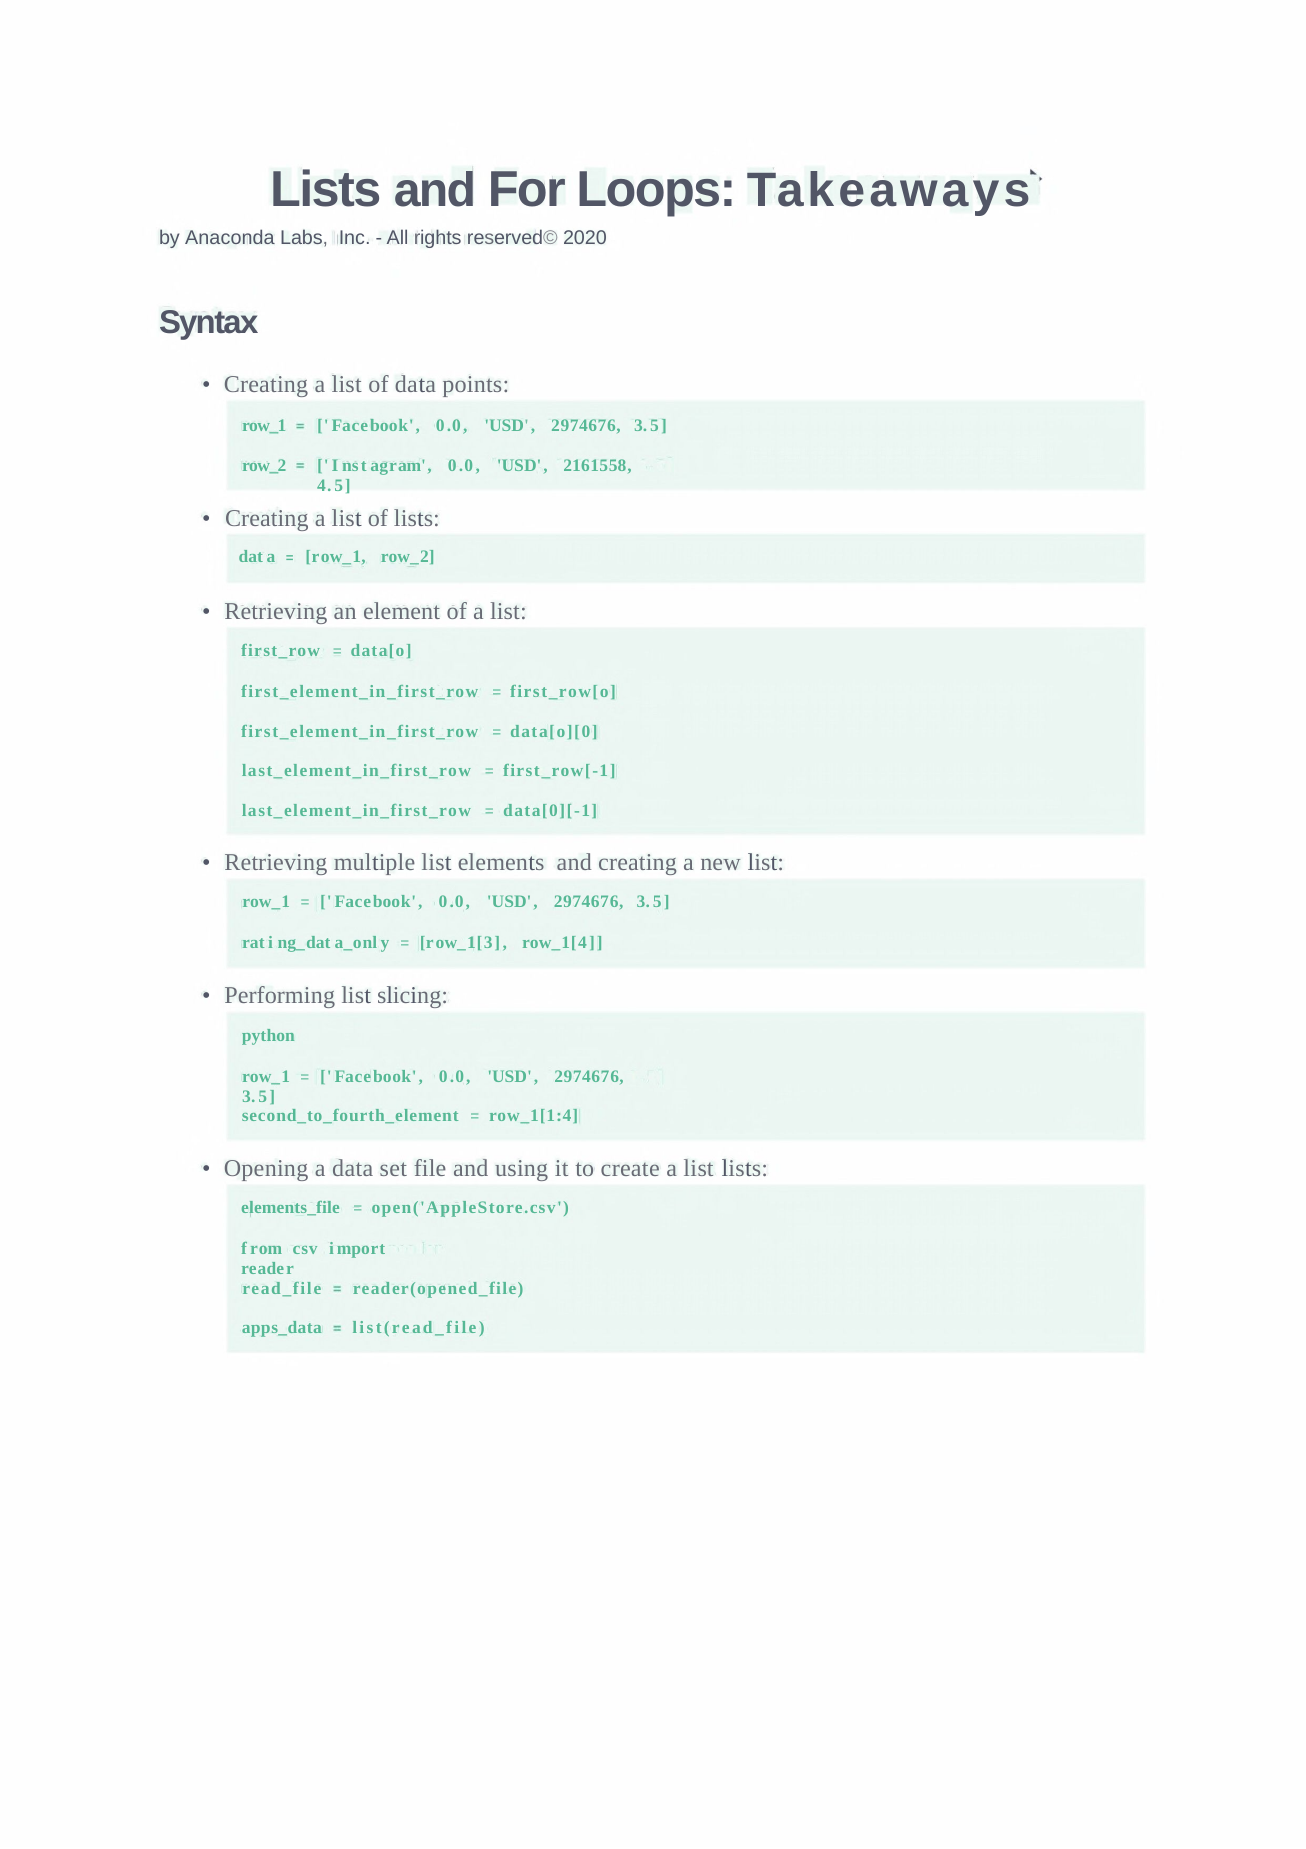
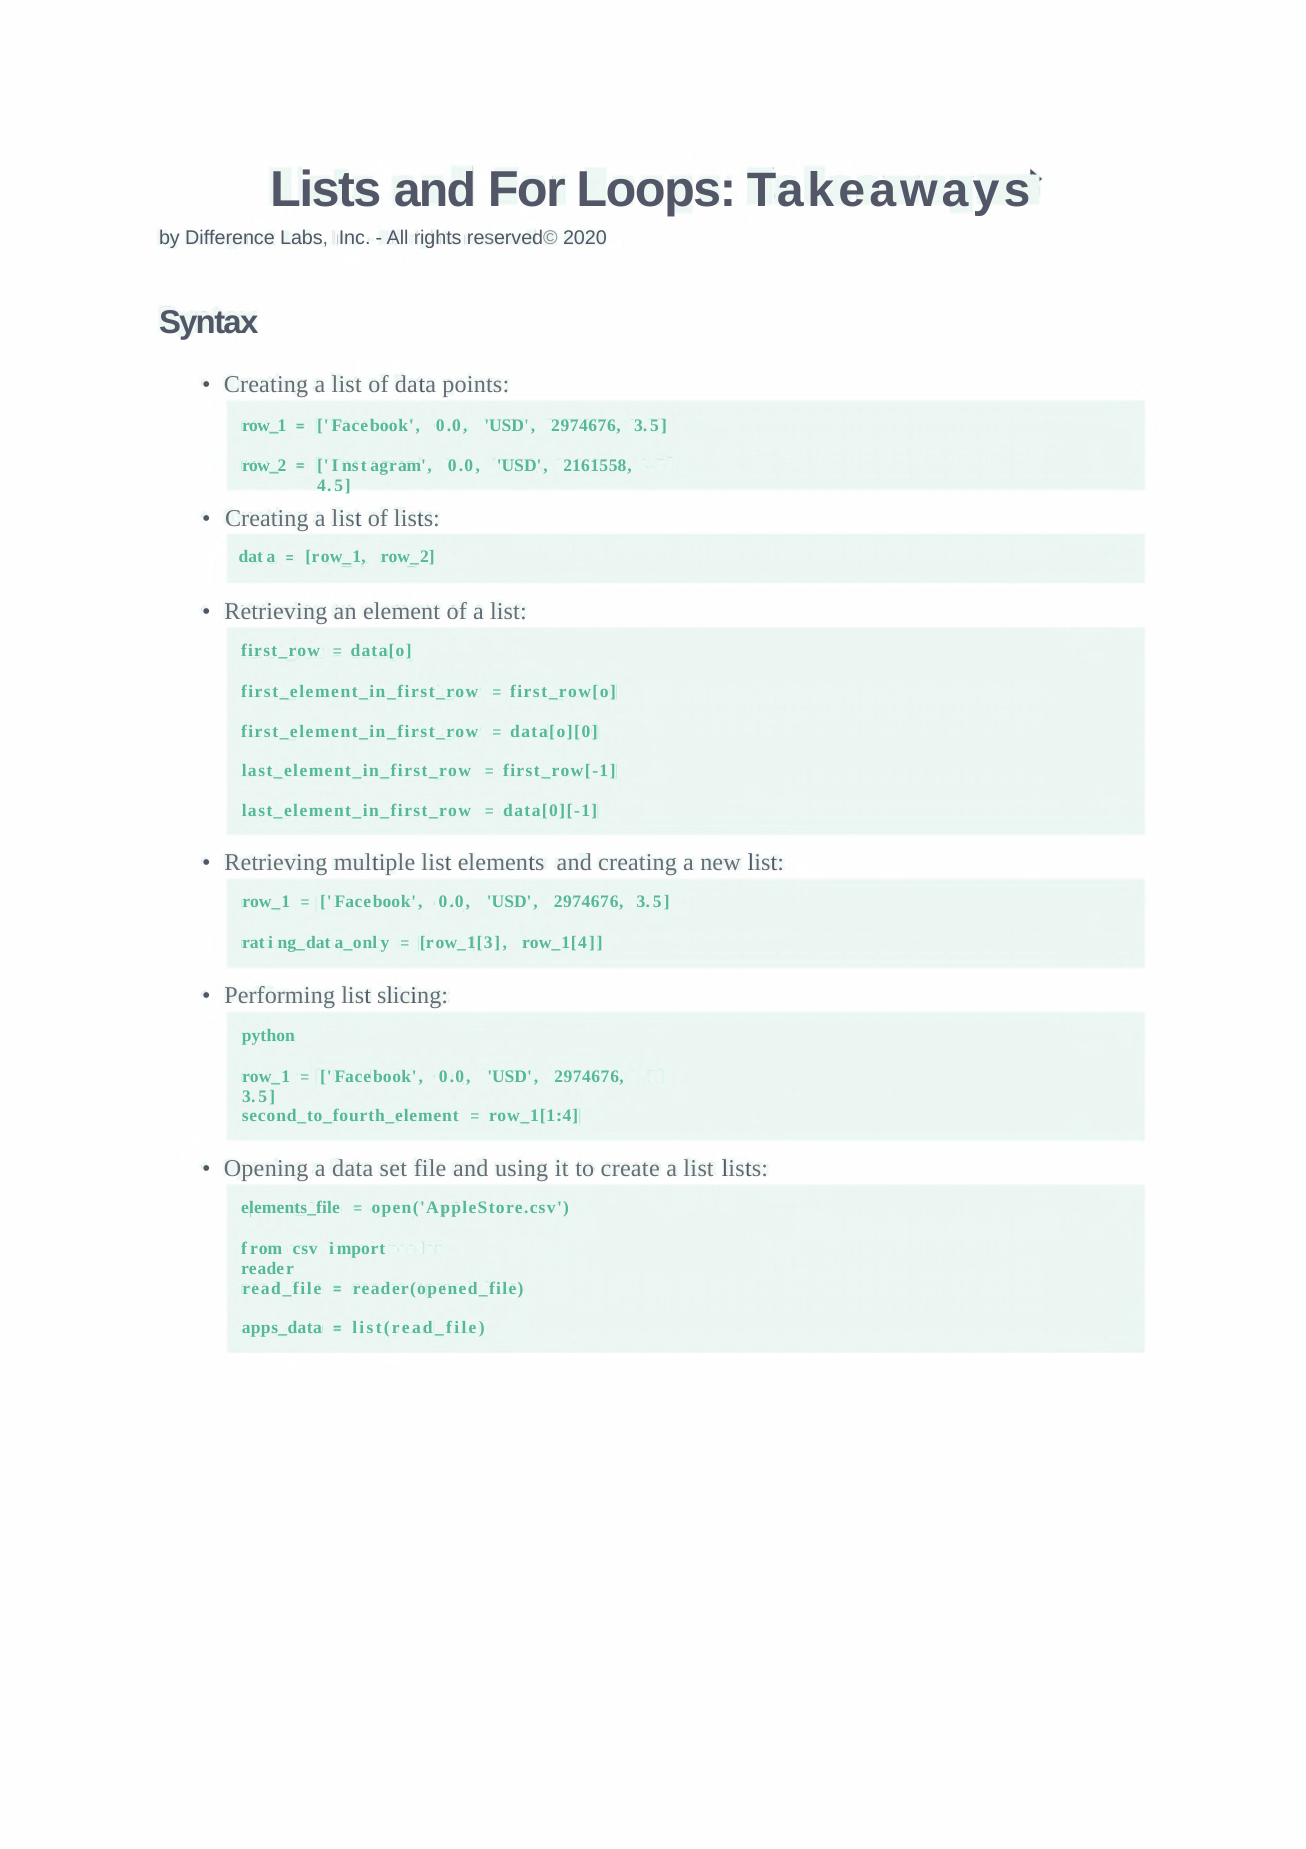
Anaconda: Anaconda -> Difference (230, 238)
